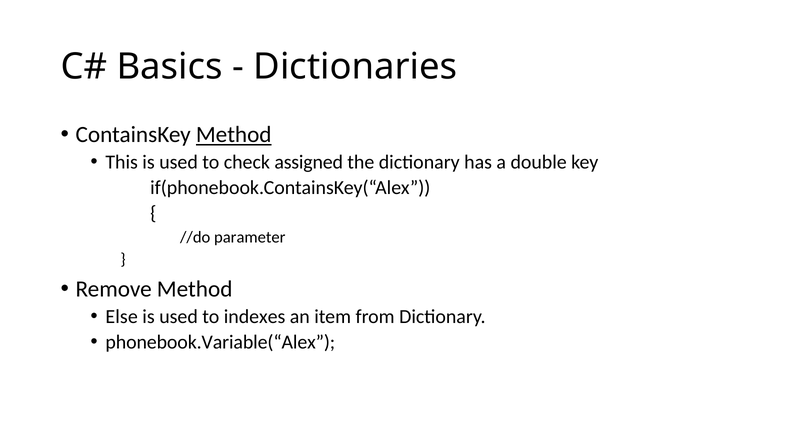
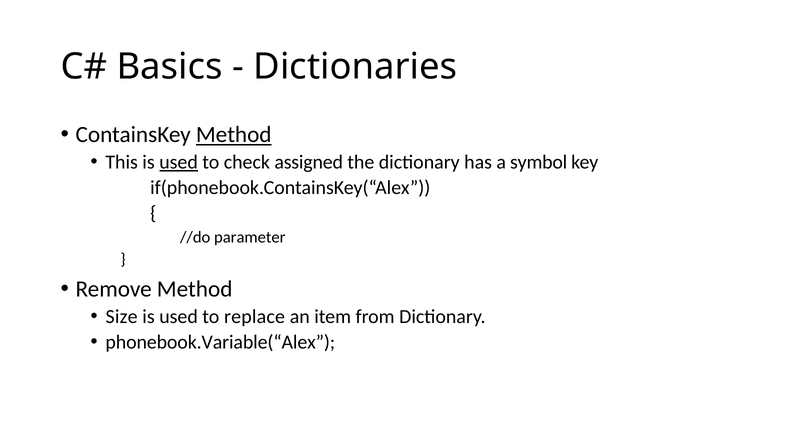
used underline: none -> present (179, 162)
double: double -> symbol (539, 162)
Else: Else -> Size (122, 316)
indexes: indexes -> replace (254, 316)
